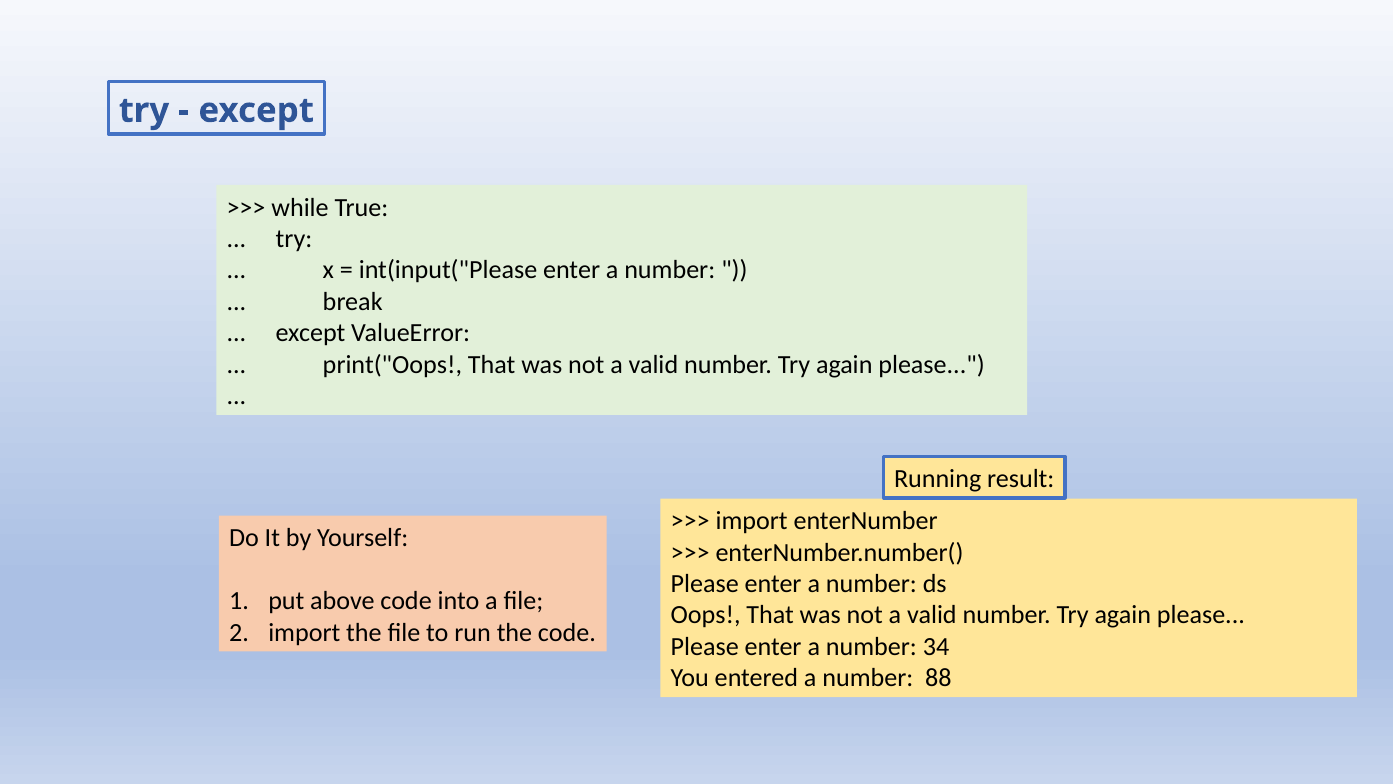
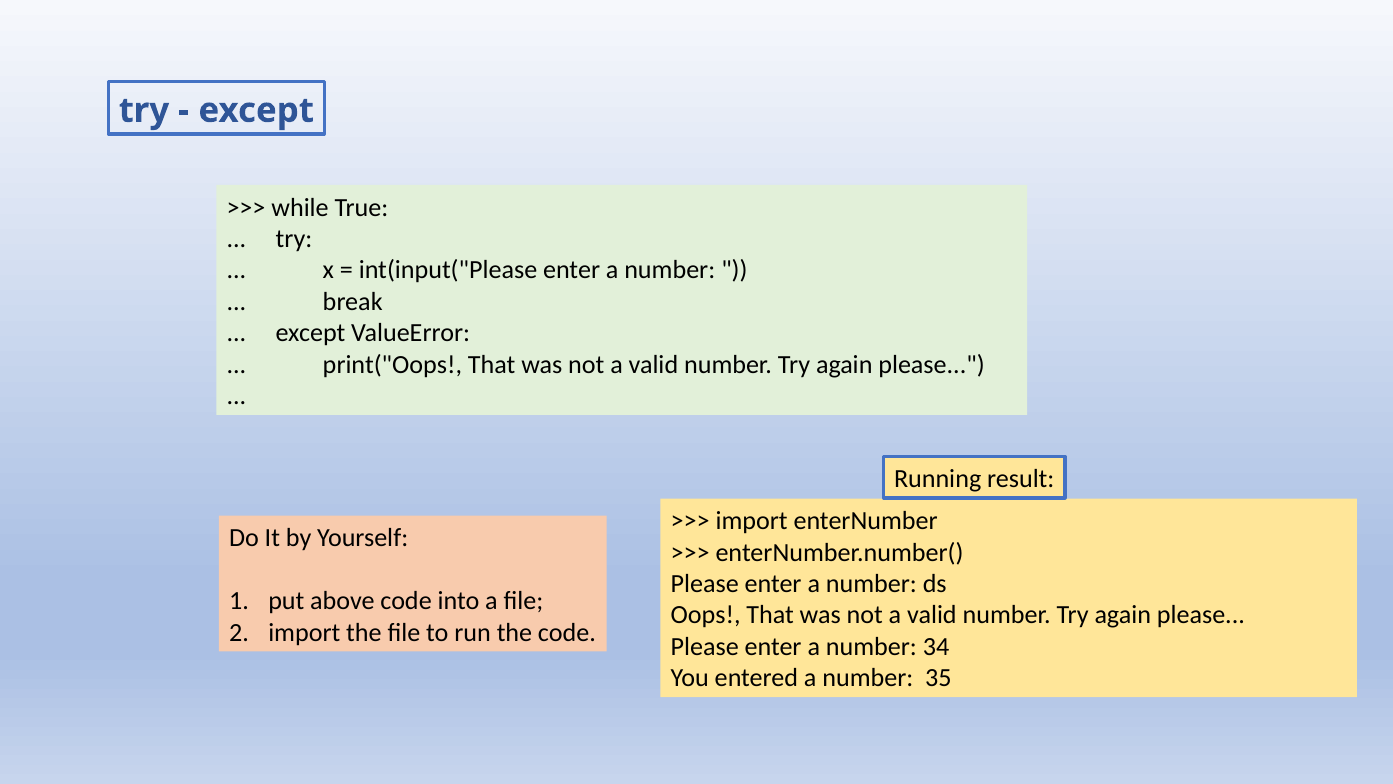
88: 88 -> 35 (938, 678)
